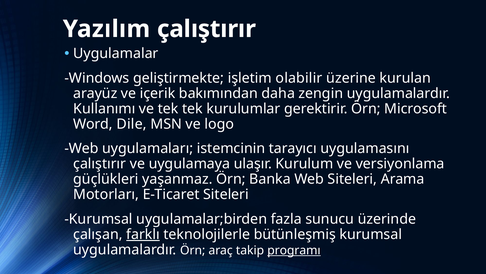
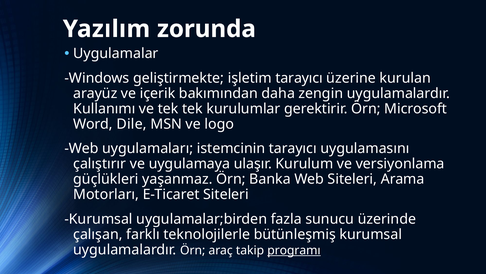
Yazılım çalıştırır: çalıştırır -> zorunda (206, 29)
işletim olabilir: olabilir -> tarayıcı (299, 78)
farklı underline: present -> none (143, 234)
